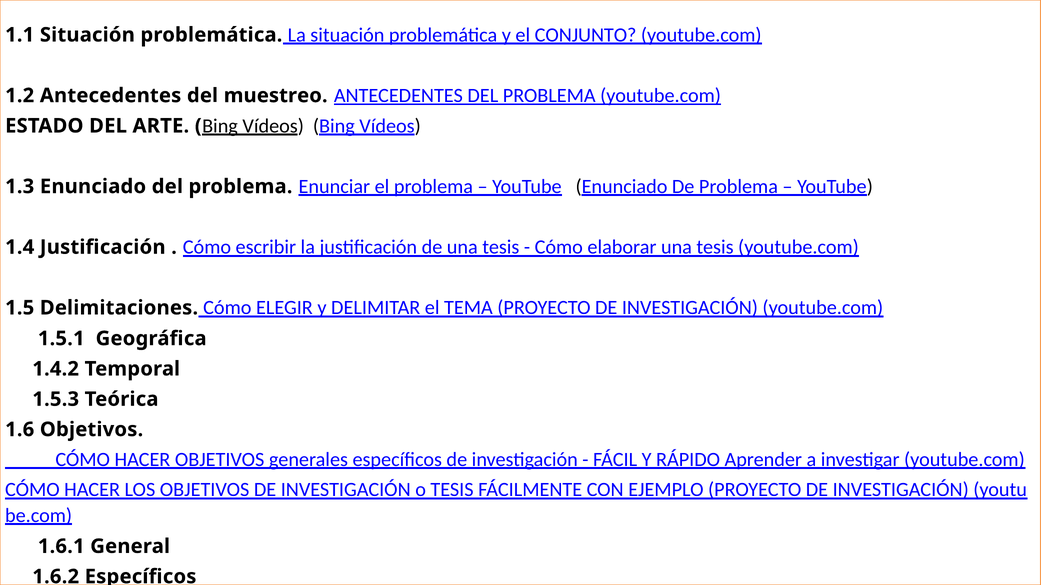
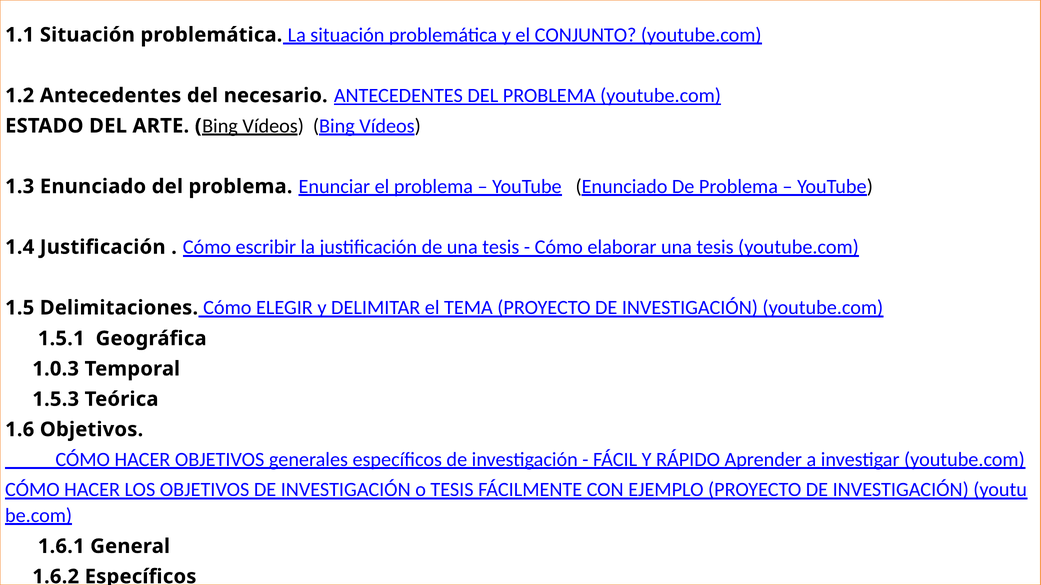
muestreo: muestreo -> necesario (276, 96)
1.4.2: 1.4.2 -> 1.0.3 (56, 369)
